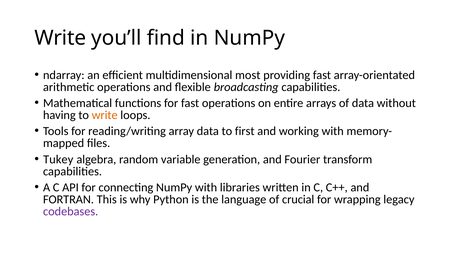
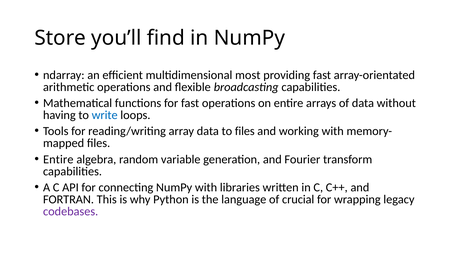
Write: Write -> Store (60, 38)
write colour: orange -> blue (105, 115)
to first: first -> files (245, 131)
Tukey: Tukey -> Entire (58, 159)
